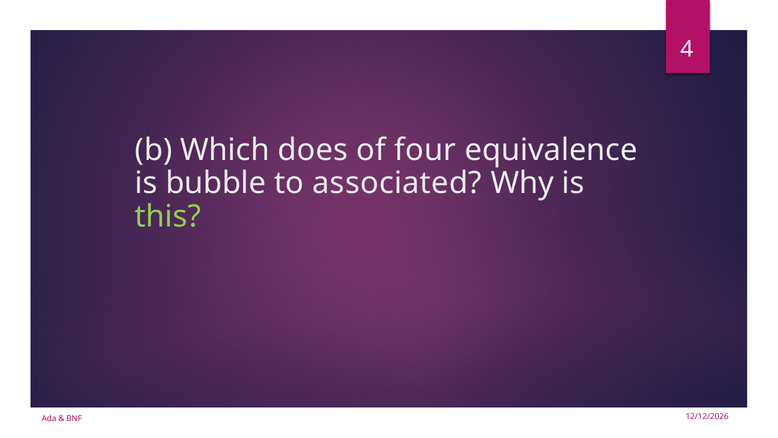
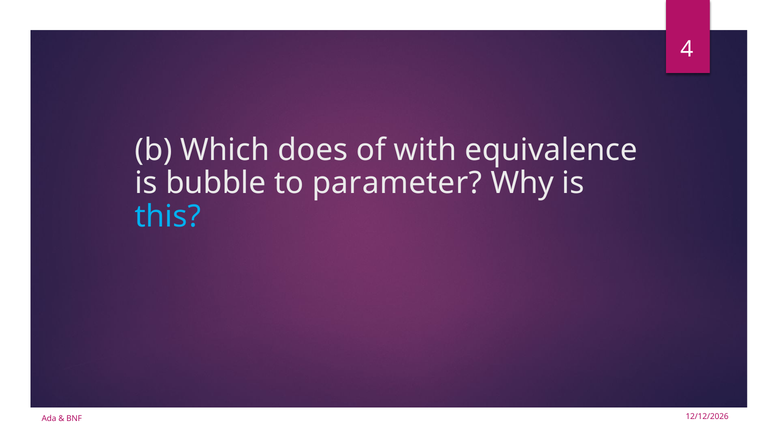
four: four -> with (425, 150)
associated: associated -> parameter (397, 183)
this colour: light green -> light blue (168, 216)
